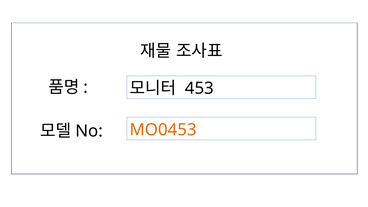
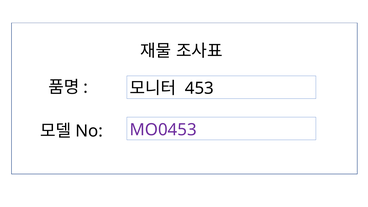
MO0453 colour: orange -> purple (163, 130)
